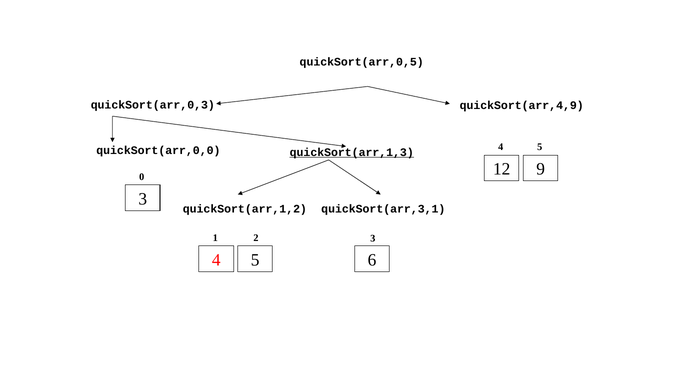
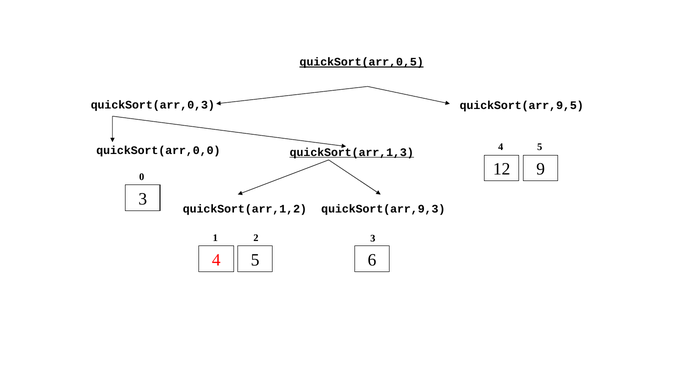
quickSort(arr,0,5 underline: none -> present (362, 62)
quickSort(arr,4,9: quickSort(arr,4,9 -> quickSort(arr,9,5 (522, 105)
quickSort(arr,3,1: quickSort(arr,3,1 -> quickSort(arr,9,3 (383, 209)
